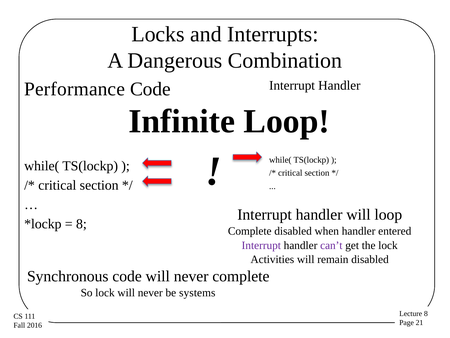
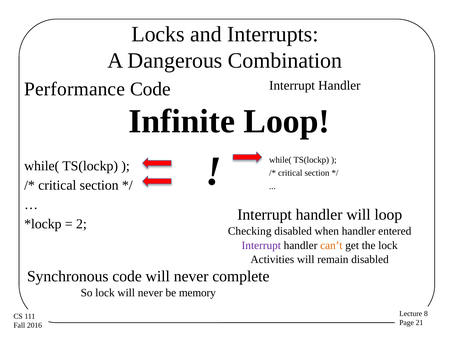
8: 8 -> 2 (81, 224)
Complete: Complete -> Checking (250, 231)
can’t colour: purple -> orange (331, 245)
systems: systems -> memory (197, 292)
